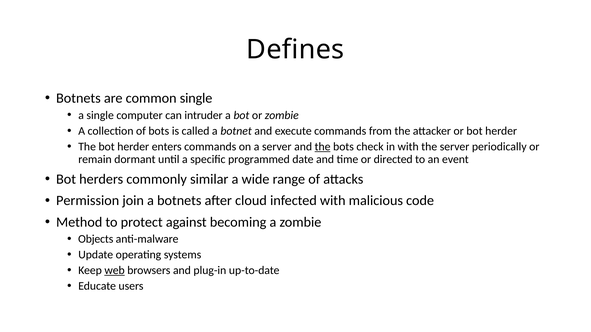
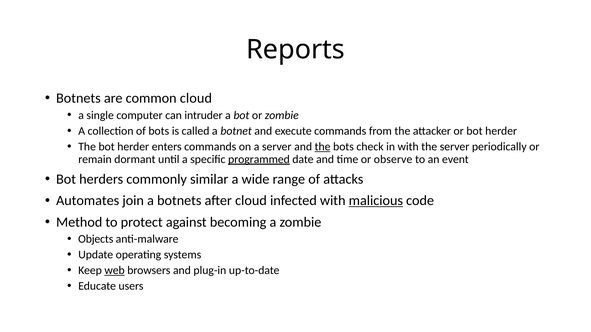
Defines: Defines -> Reports (295, 50)
common single: single -> cloud (196, 98)
programmed underline: none -> present (259, 159)
directed: directed -> observe (393, 159)
Permission: Permission -> Automates (88, 201)
malicious underline: none -> present (376, 201)
